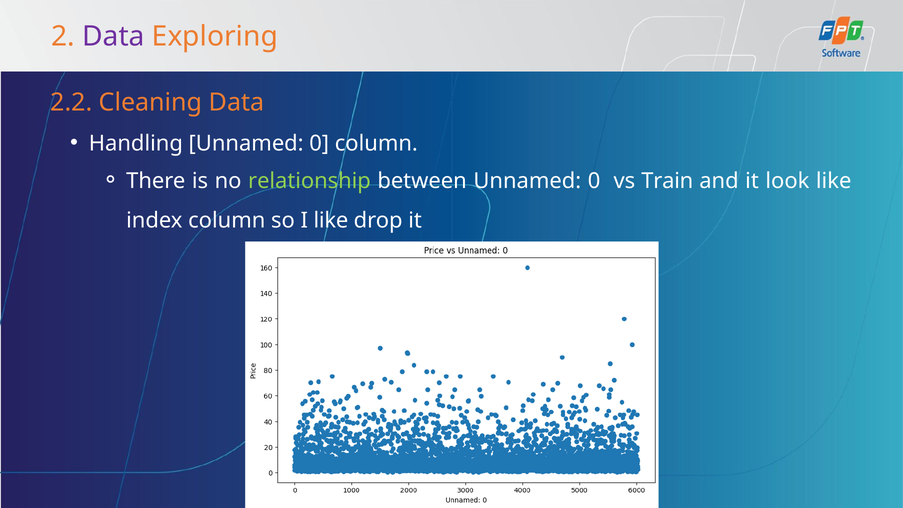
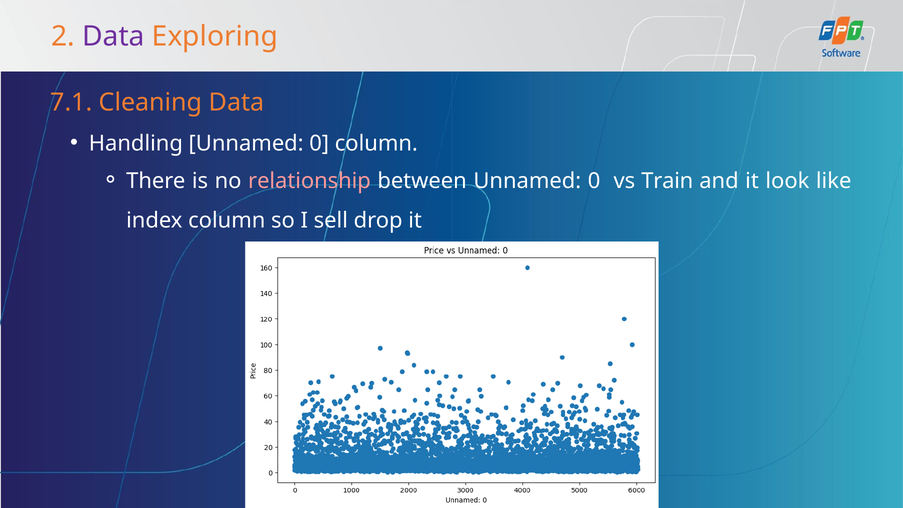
2.2: 2.2 -> 7.1 (71, 103)
relationship colour: light green -> pink (309, 181)
I like: like -> sell (331, 220)
